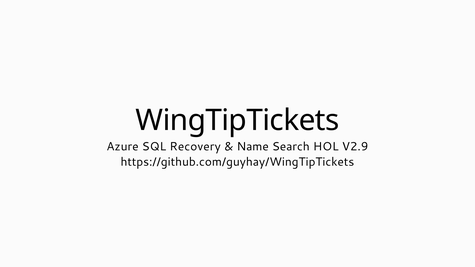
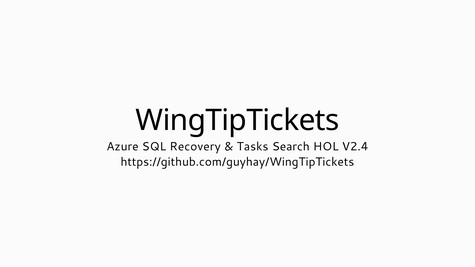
Name: Name -> Tasks (253, 147)
V2.9: V2.9 -> V2.4 (355, 147)
